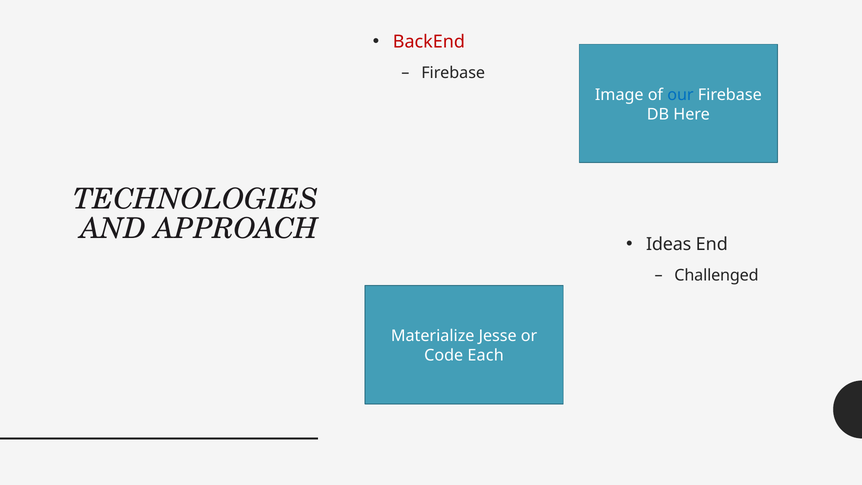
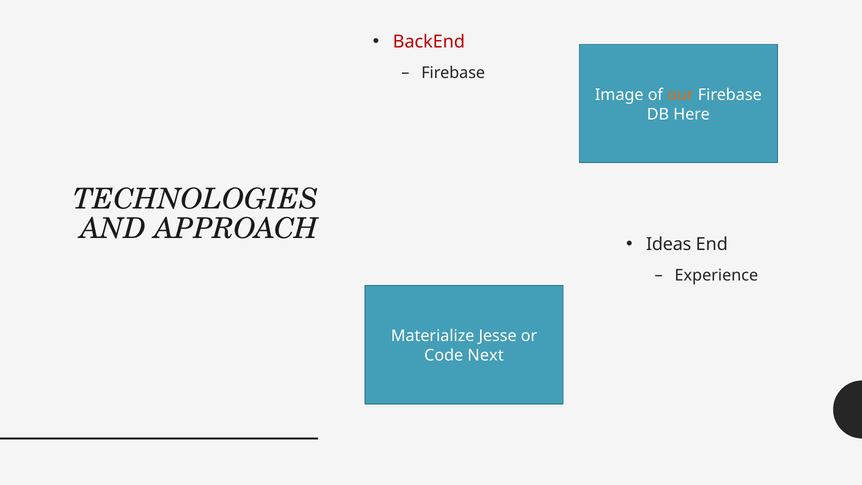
our colour: blue -> orange (680, 95)
Challenged: Challenged -> Experience (716, 275)
Each: Each -> Next (486, 355)
